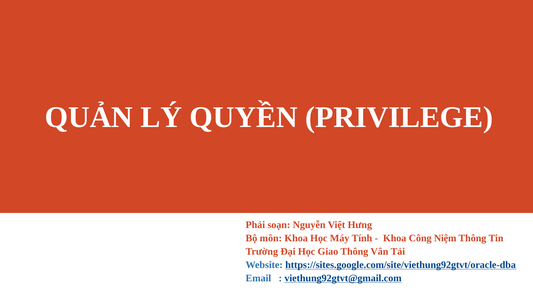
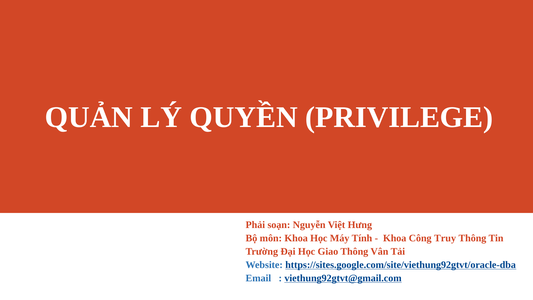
Niệm: Niệm -> Truy (445, 238)
